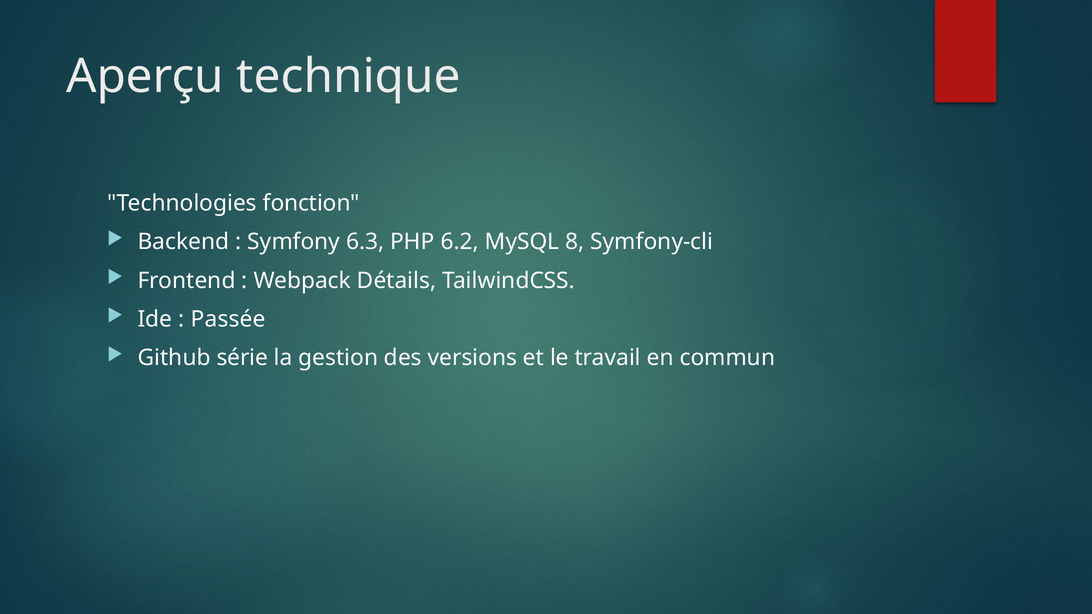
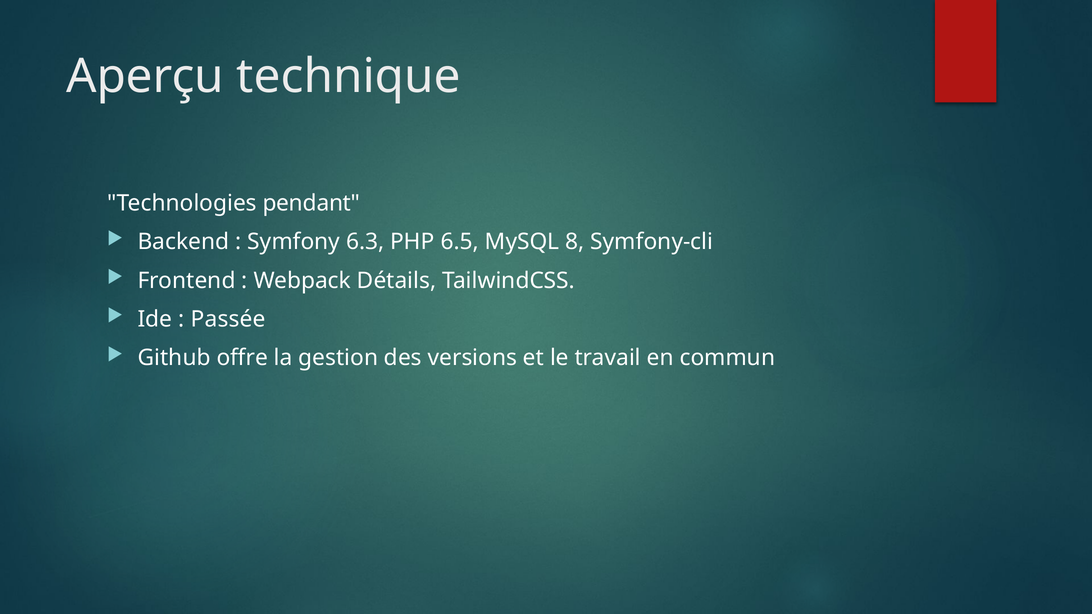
fonction: fonction -> pendant (311, 203)
6.2: 6.2 -> 6.5 (460, 242)
série: série -> offre (242, 358)
